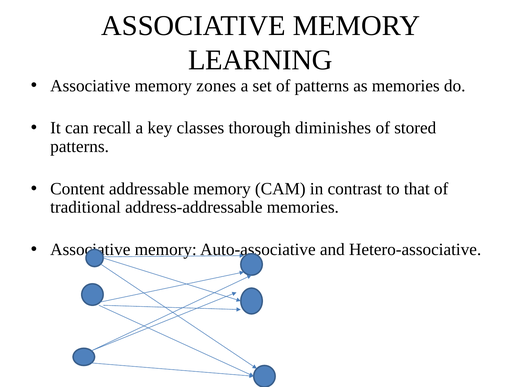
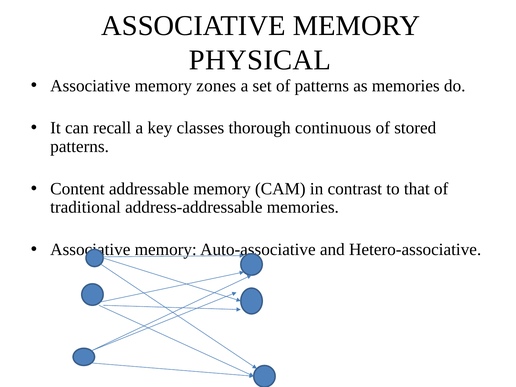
LEARNING: LEARNING -> PHYSICAL (260, 60)
diminishes: diminishes -> continuous (333, 128)
